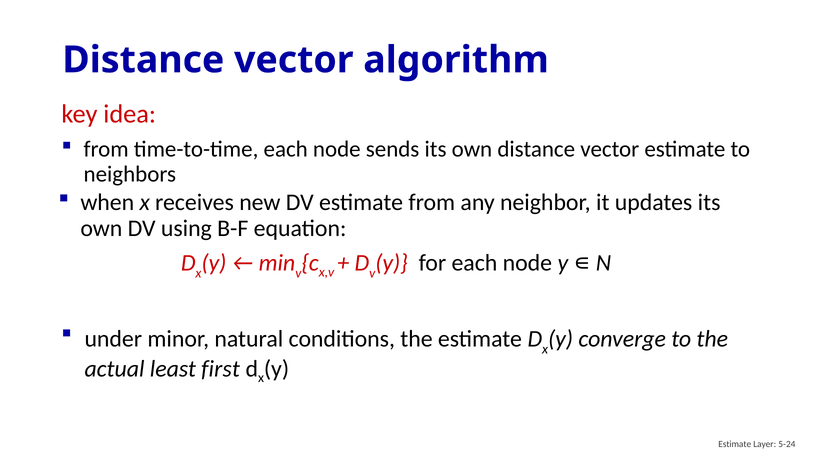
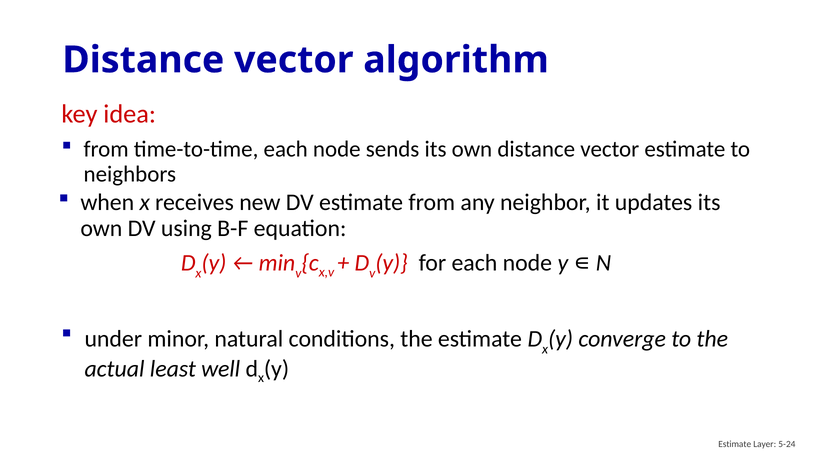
first: first -> well (221, 369)
